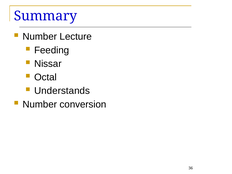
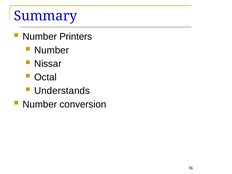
Lecture: Lecture -> Printers (76, 37)
Feeding: Feeding -> Number (52, 50)
